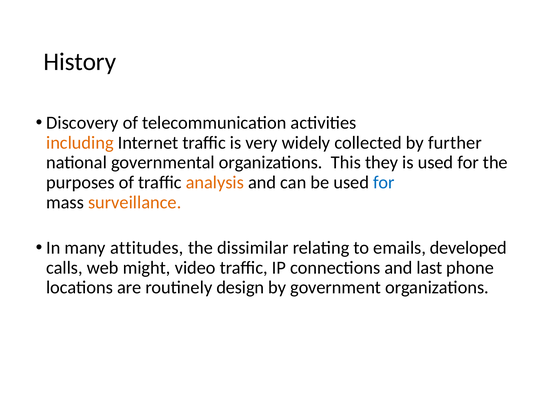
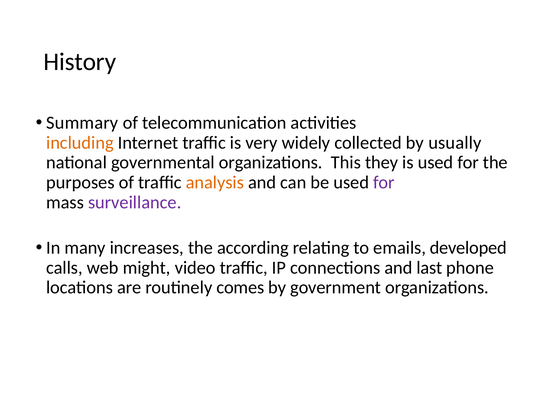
Discovery: Discovery -> Summary (82, 123)
further: further -> usually (455, 142)
for colour: blue -> purple (384, 182)
surveillance colour: orange -> purple (135, 202)
attitudes: attitudes -> increases (147, 247)
dissimilar: dissimilar -> according (253, 247)
design: design -> comes (240, 287)
